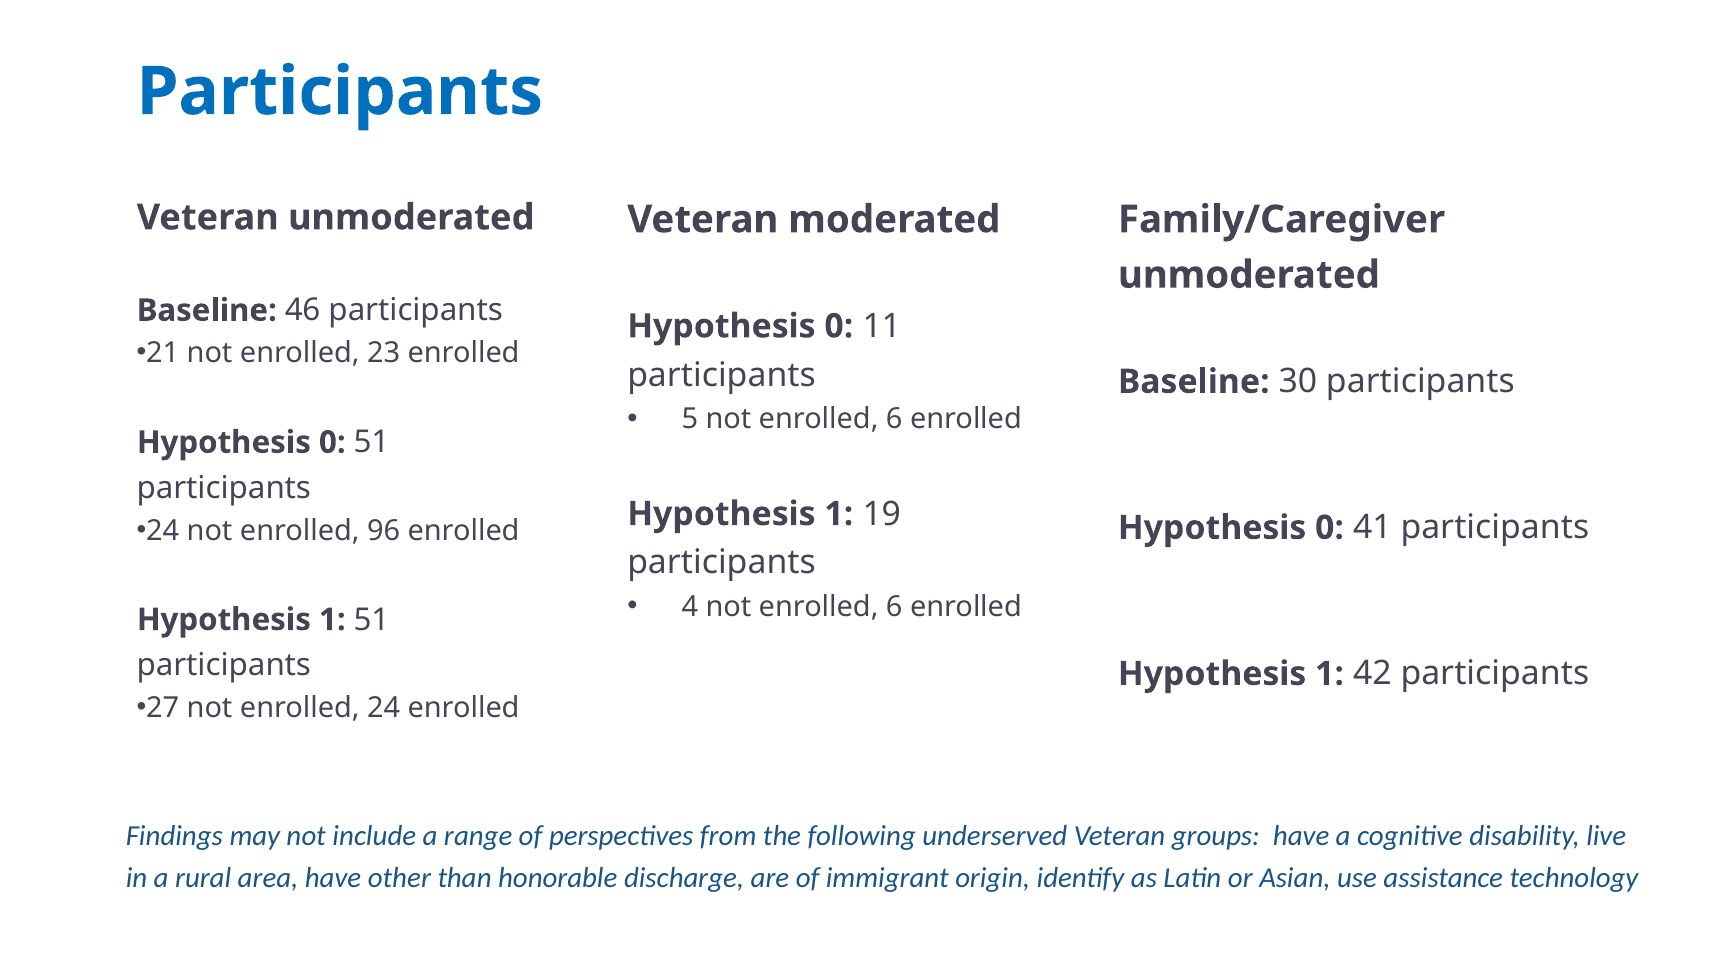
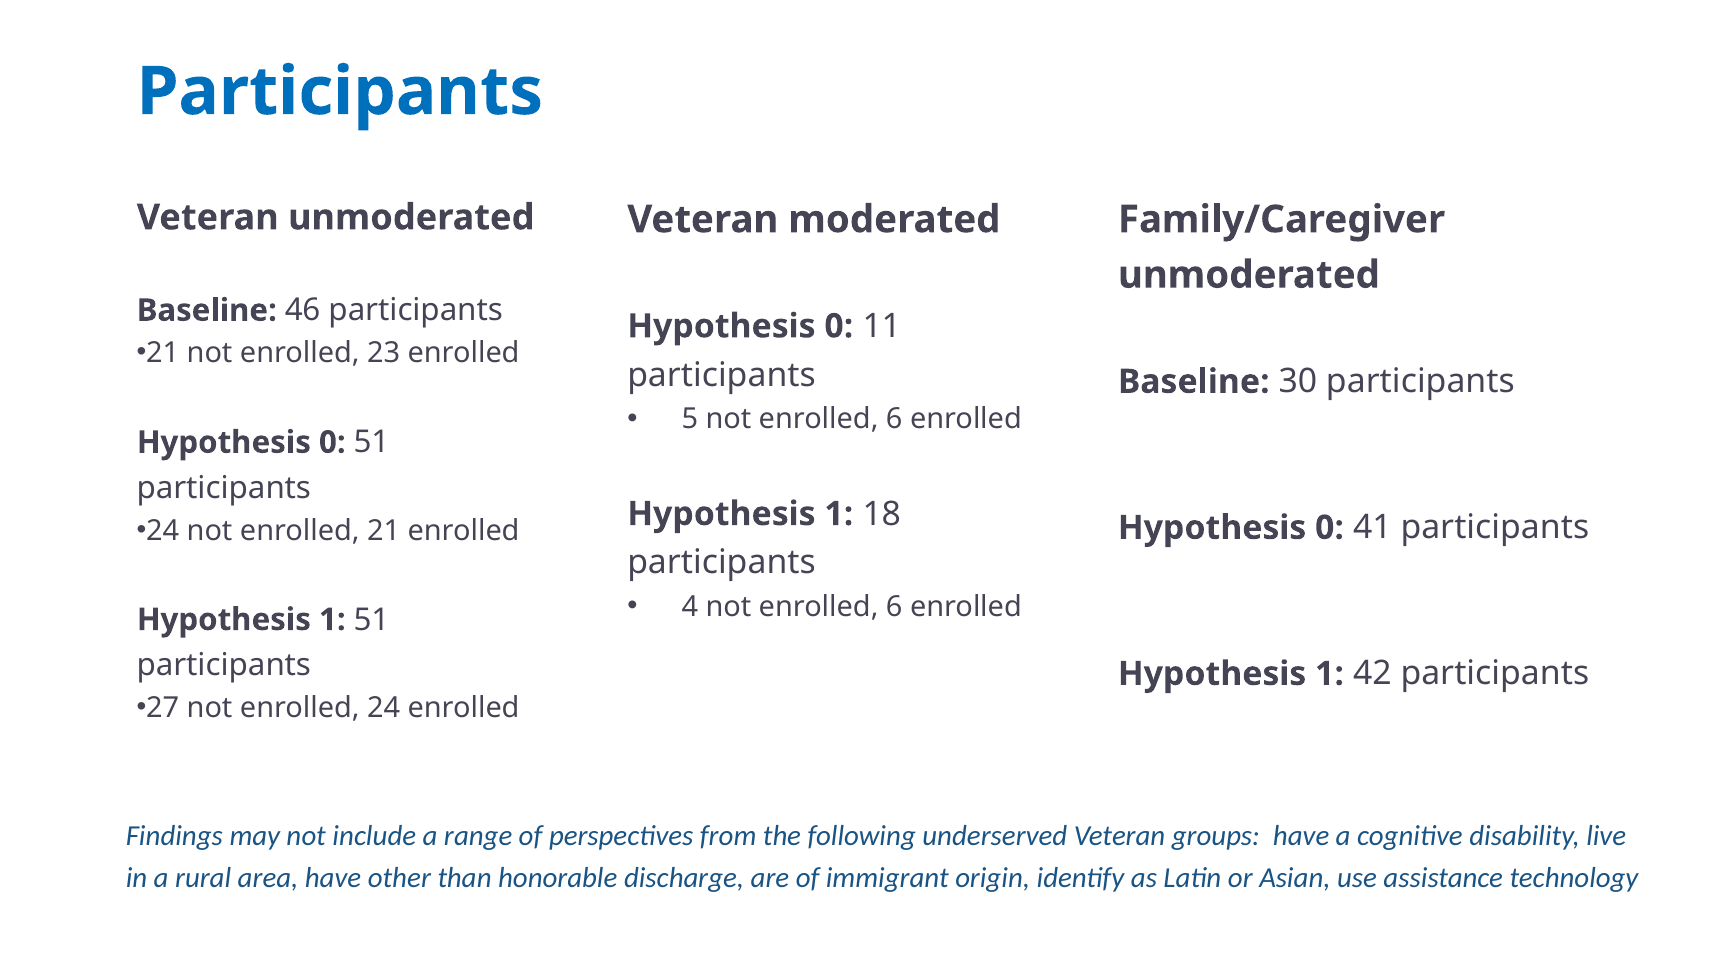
19: 19 -> 18 (882, 514)
enrolled 96: 96 -> 21 (384, 530)
